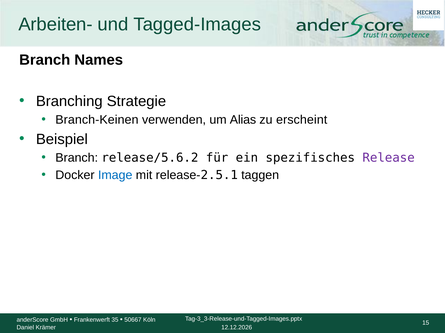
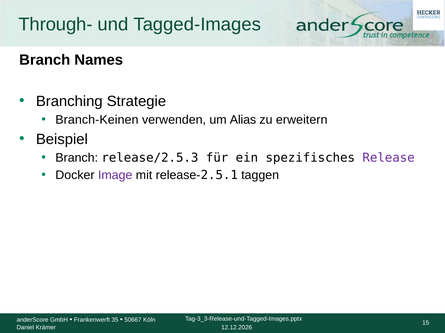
Arbeiten-: Arbeiten- -> Through- (56, 24)
erscheint: erscheint -> erweitern (302, 120)
release/5.6.2: release/5.6.2 -> release/2.5.3 (150, 158)
Image colour: blue -> purple (115, 175)
